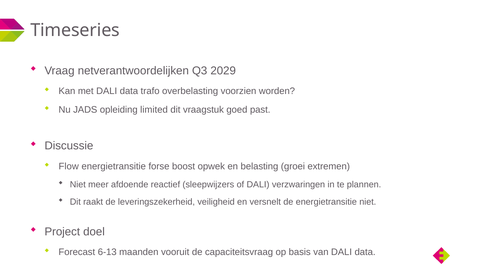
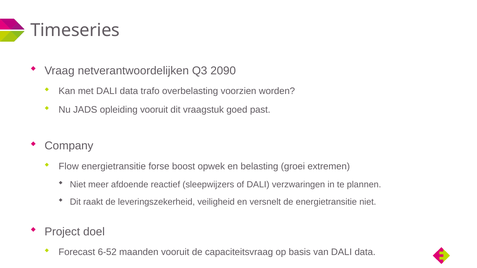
2029: 2029 -> 2090 (223, 71)
opleiding limited: limited -> vooruit (154, 110)
Discussie: Discussie -> Company (69, 146)
6-13: 6-13 -> 6-52 (107, 252)
